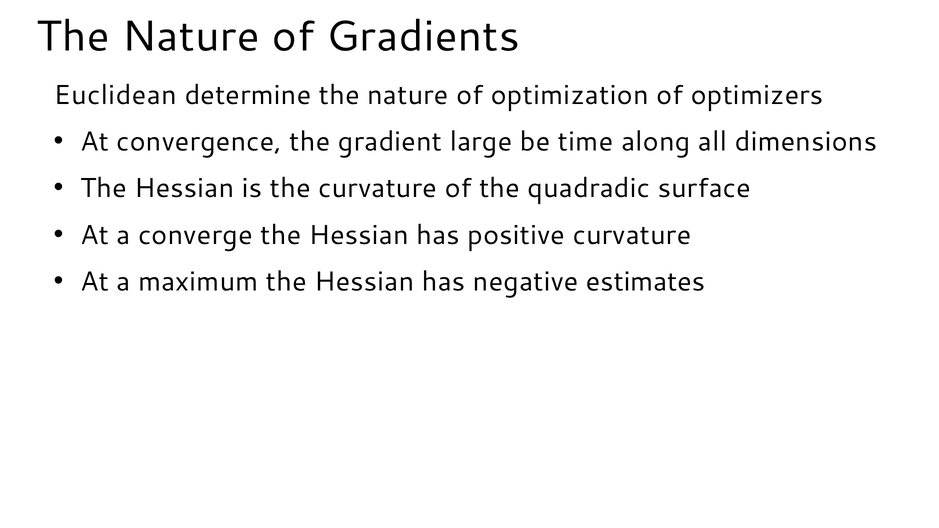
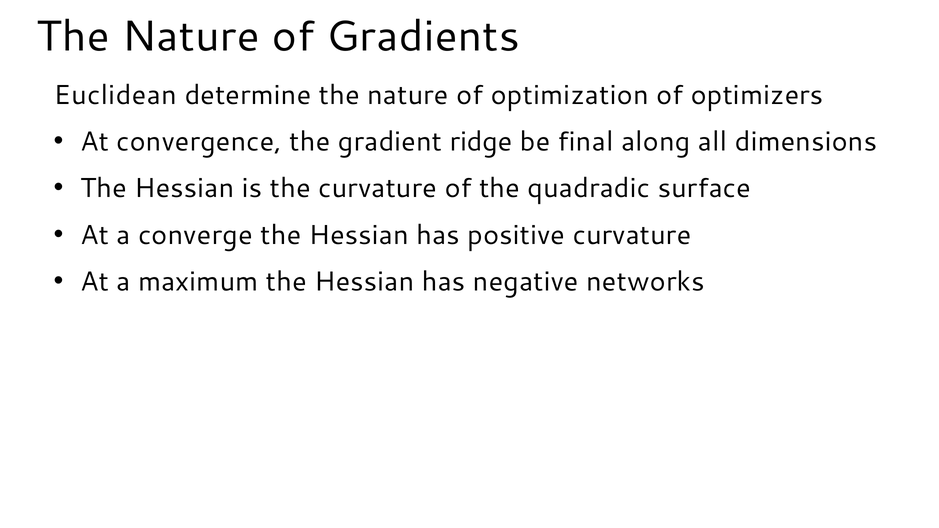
large: large -> ridge (481, 142)
time: time -> final (586, 142)
estimates: estimates -> networks (645, 282)
